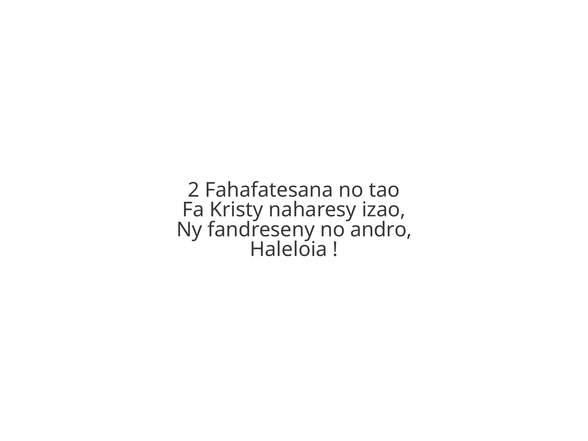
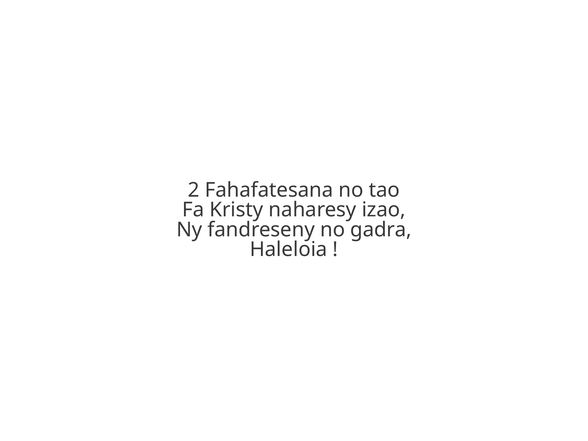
andro: andro -> gadra (381, 230)
